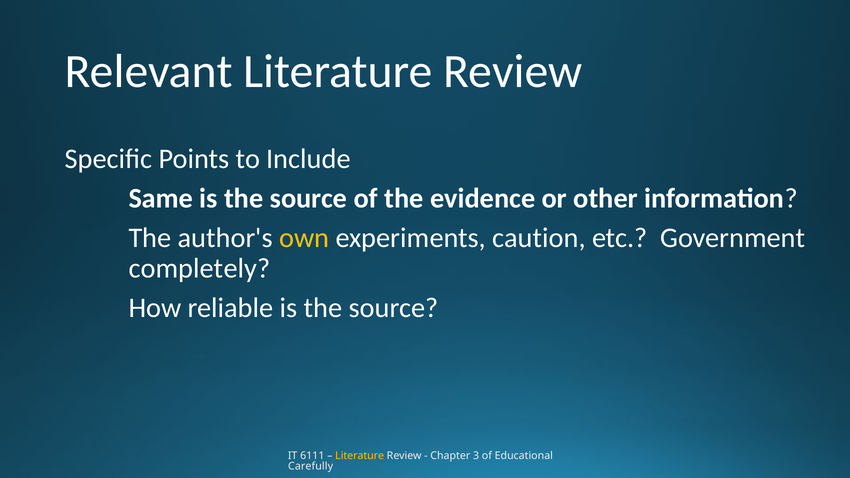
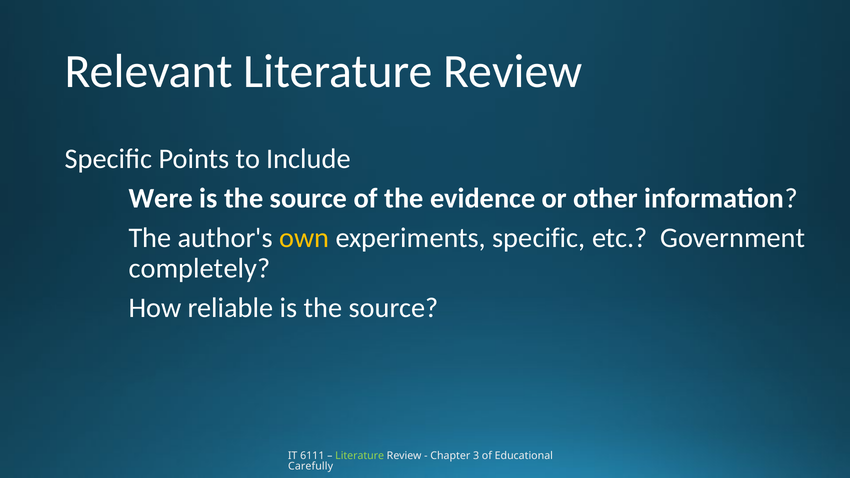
Same: Same -> Were (161, 198)
experiments caution: caution -> specific (539, 238)
Literature colour: yellow -> light green (360, 456)
